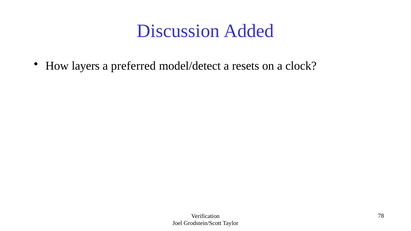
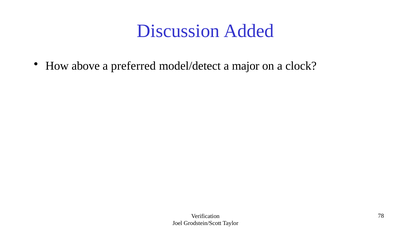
layers: layers -> above (86, 66)
resets: resets -> major (246, 66)
